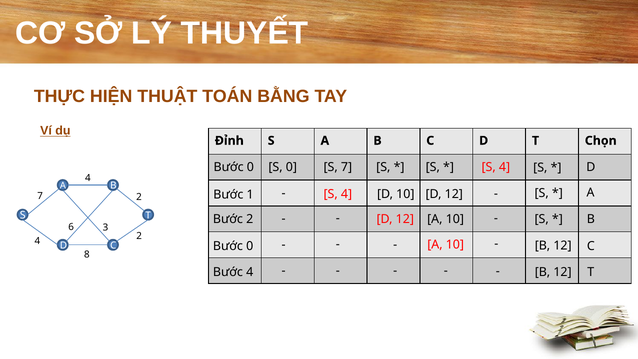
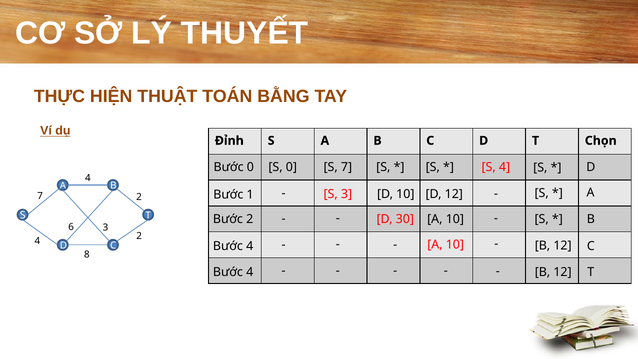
4: 4 -> 3 (347, 194)
12: 12 -> 30 (405, 219)
0: 0 -> 4 (250, 246)
